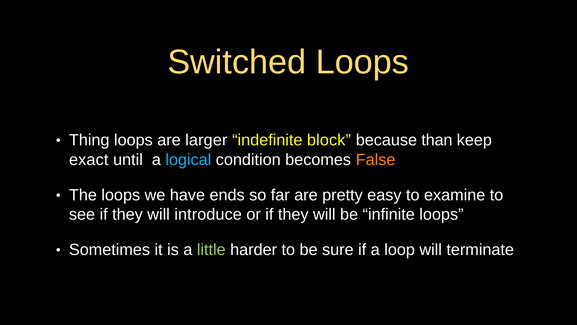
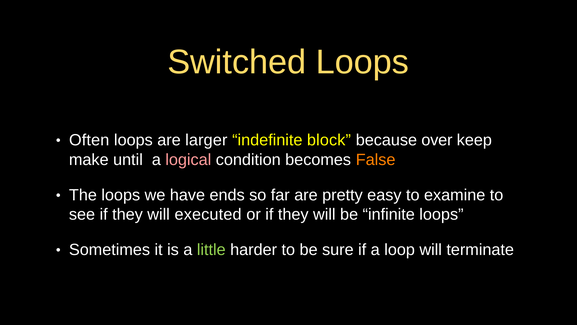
Thing: Thing -> Often (89, 140)
than: than -> over (437, 140)
exact: exact -> make (89, 159)
logical colour: light blue -> pink (188, 159)
introduce: introduce -> executed (208, 214)
